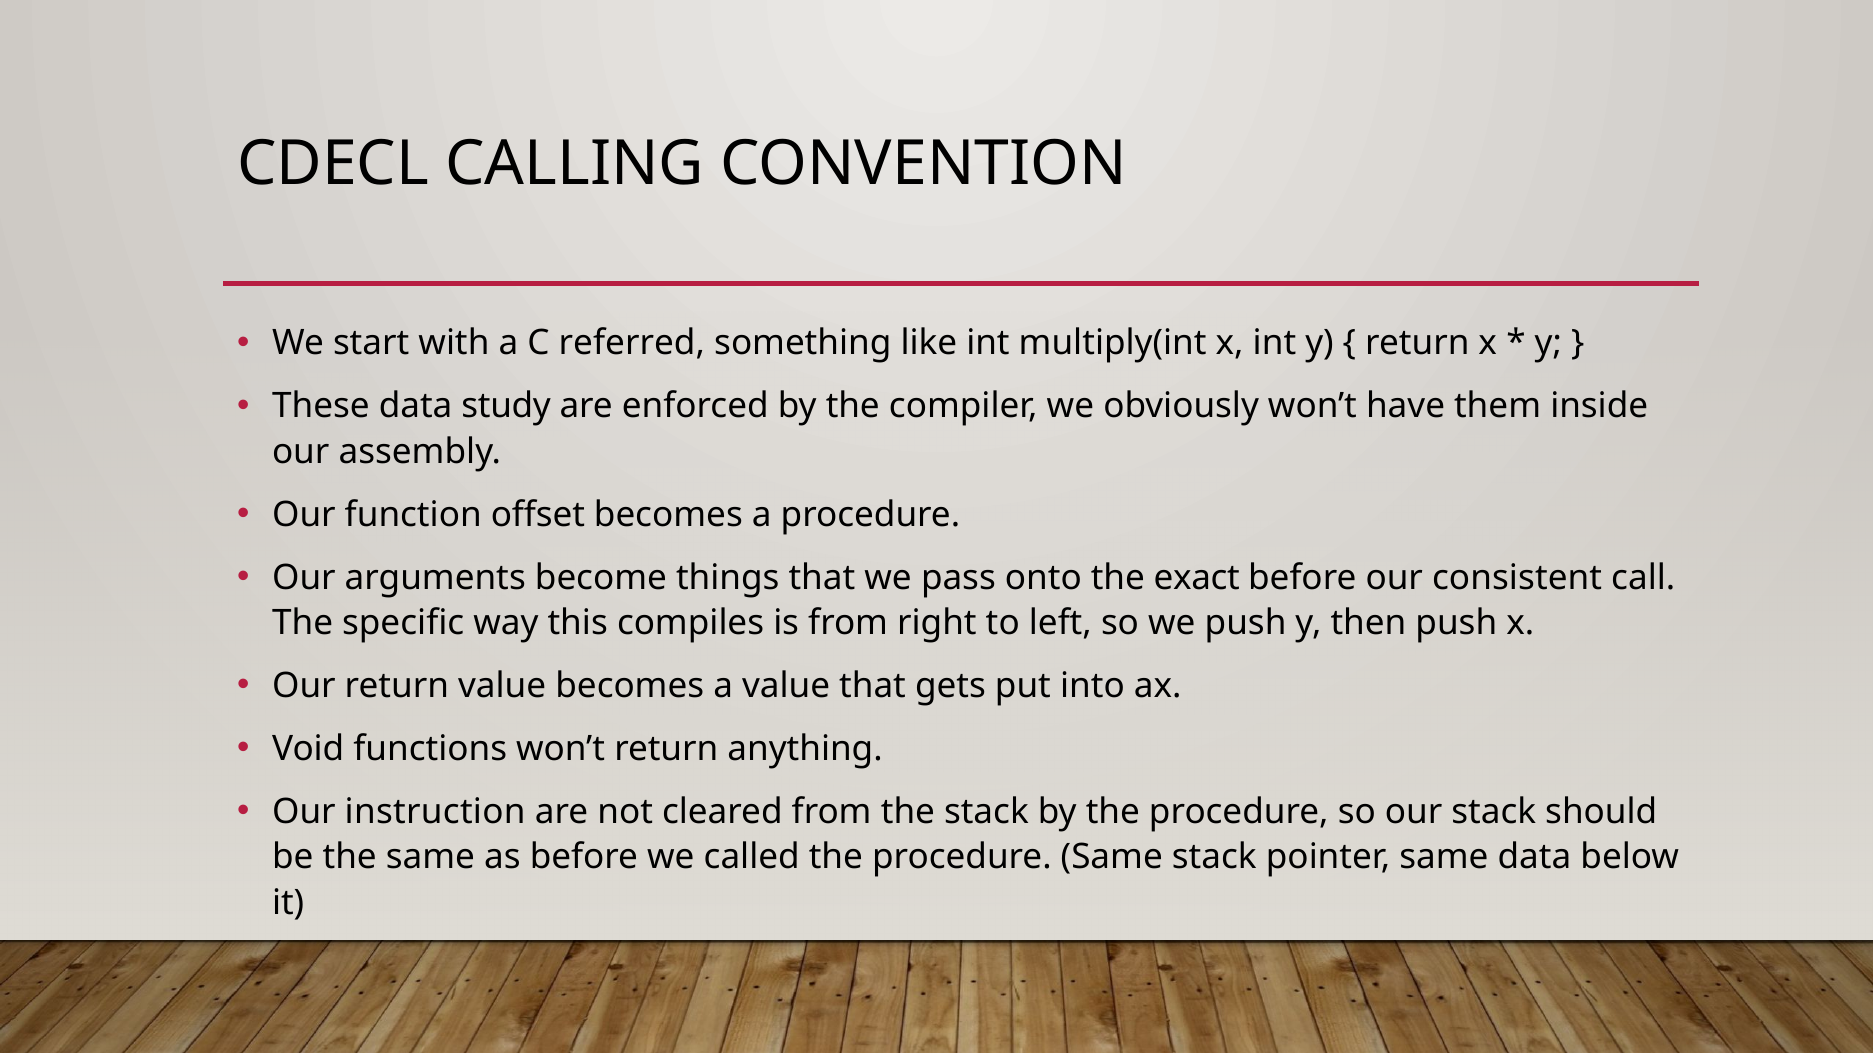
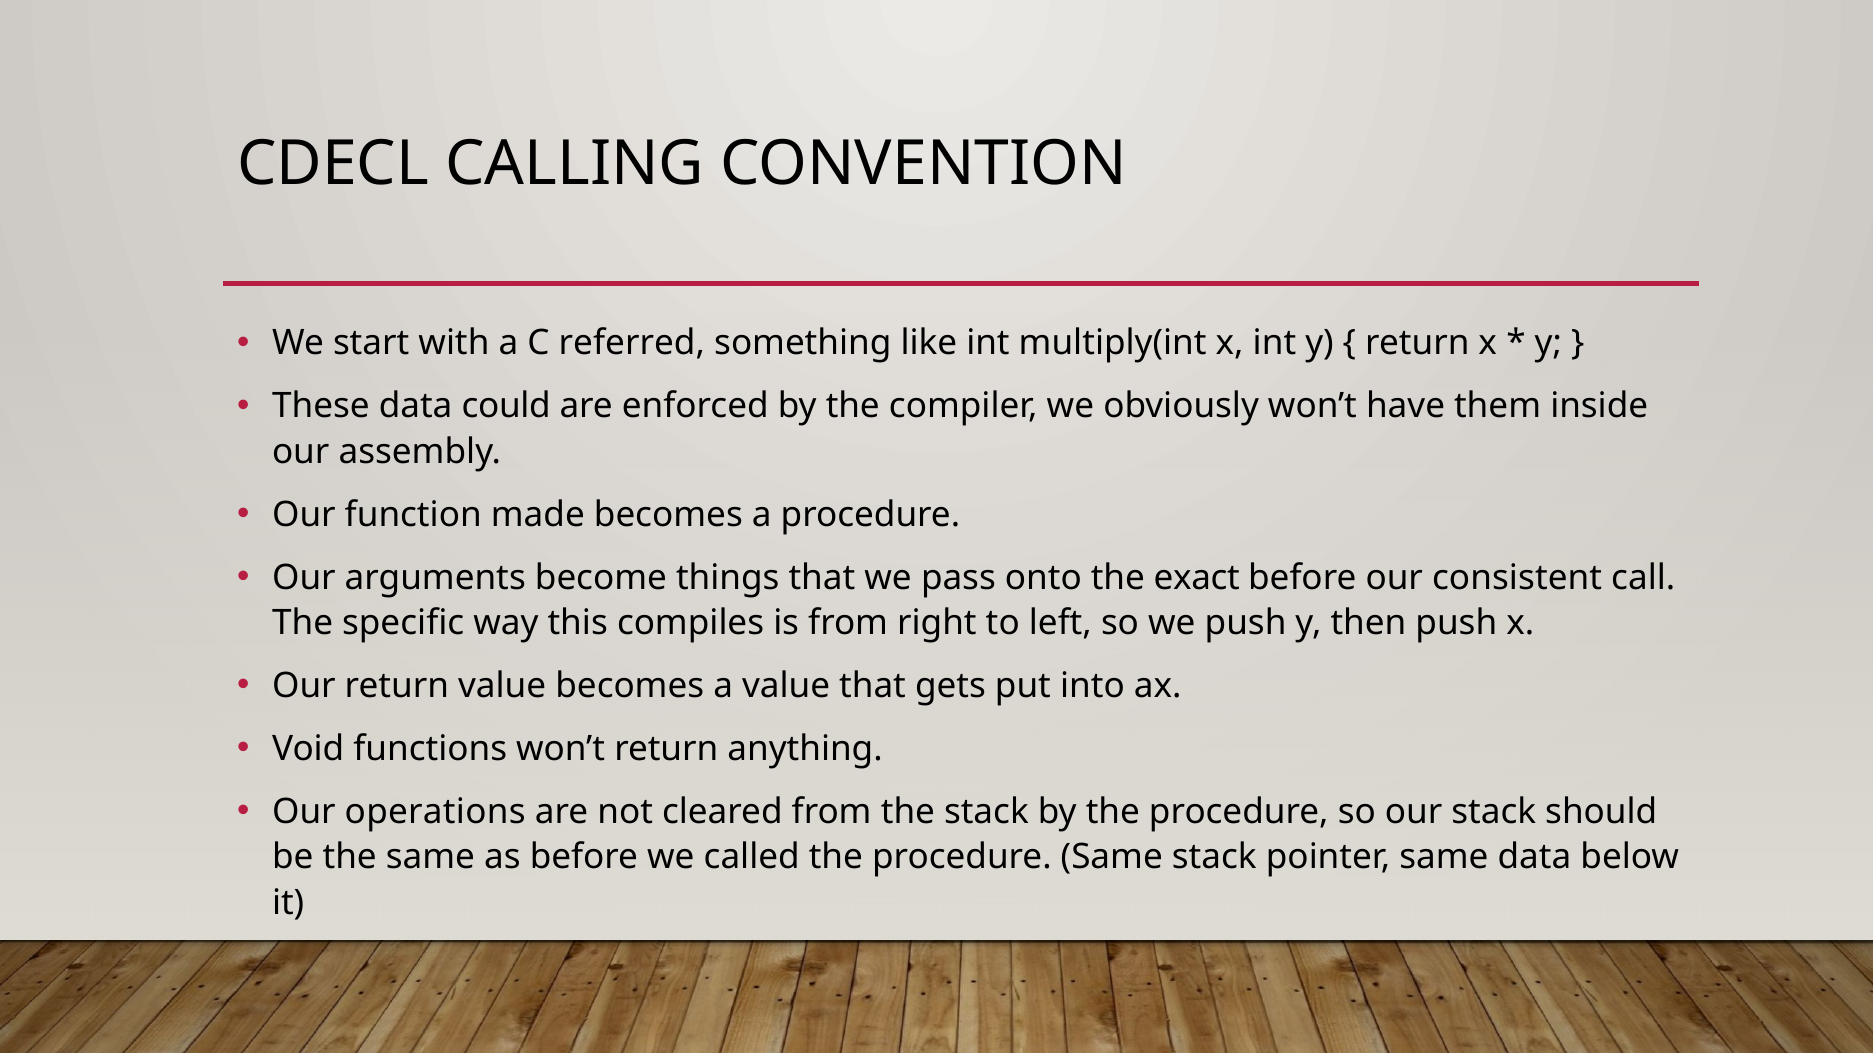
study: study -> could (506, 407)
offset: offset -> made (538, 515)
instruction: instruction -> operations (435, 812)
